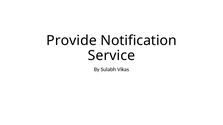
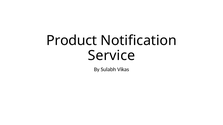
Provide: Provide -> Product (72, 41)
